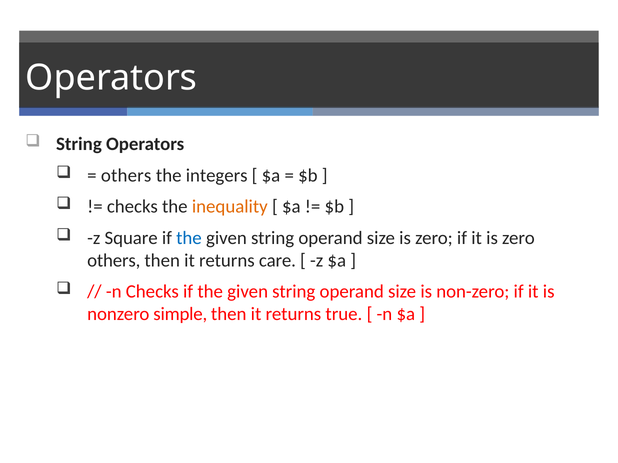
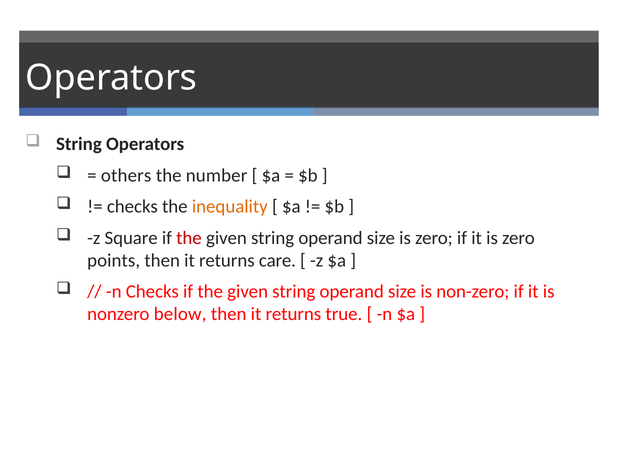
integers: integers -> number (217, 176)
the colour: blue -> red (189, 238)
others: others -> points (114, 261)
simple: simple -> below (180, 315)
